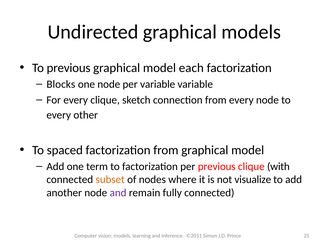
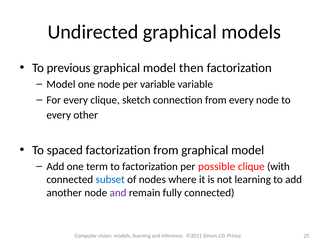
each: each -> then (191, 68)
Blocks: Blocks -> Model (61, 84)
per previous: previous -> possible (217, 166)
subset colour: orange -> blue (110, 179)
not visualize: visualize -> learning (253, 179)
